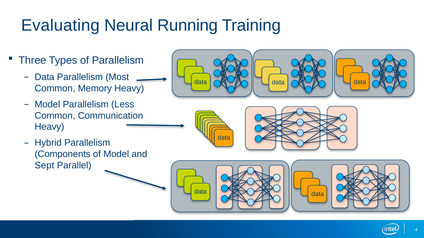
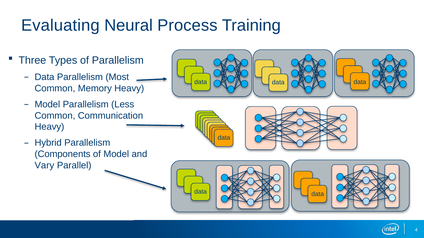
Running: Running -> Process (187, 25)
Sept: Sept -> Vary (44, 166)
